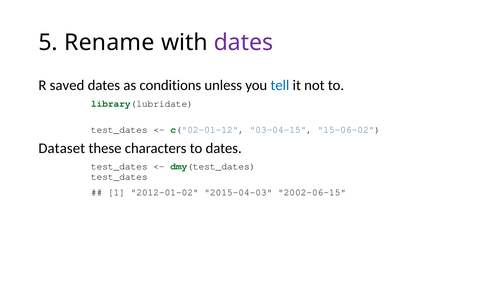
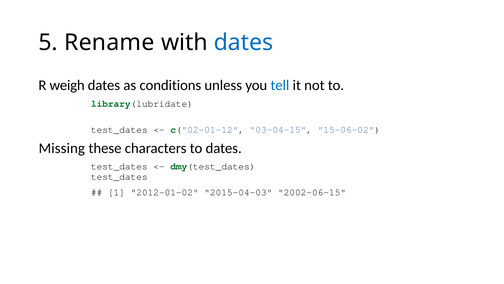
dates colour: purple -> blue (244, 42)
saved: saved -> weigh (67, 85)
Dataset: Dataset -> Missing (62, 148)
